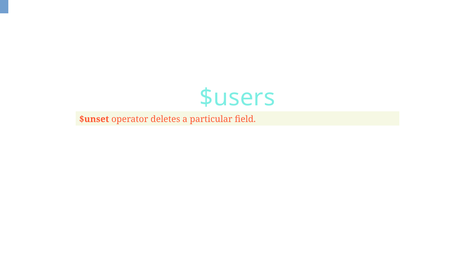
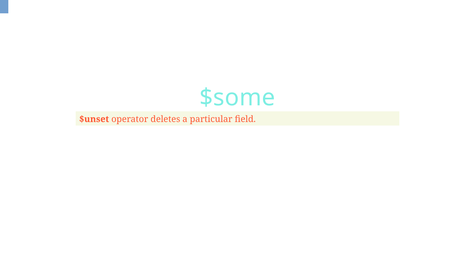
$users: $users -> $some (237, 98)
